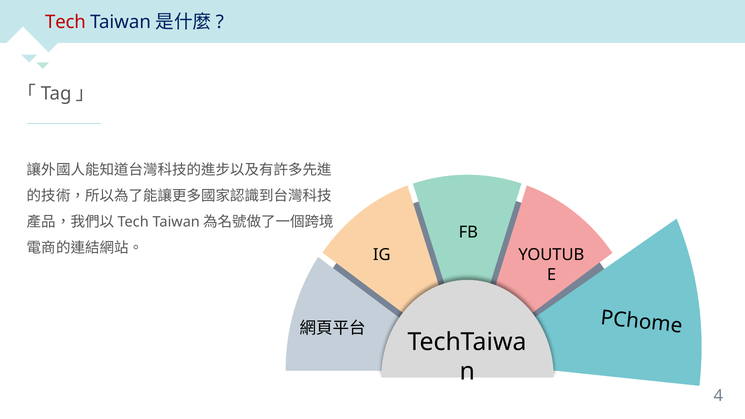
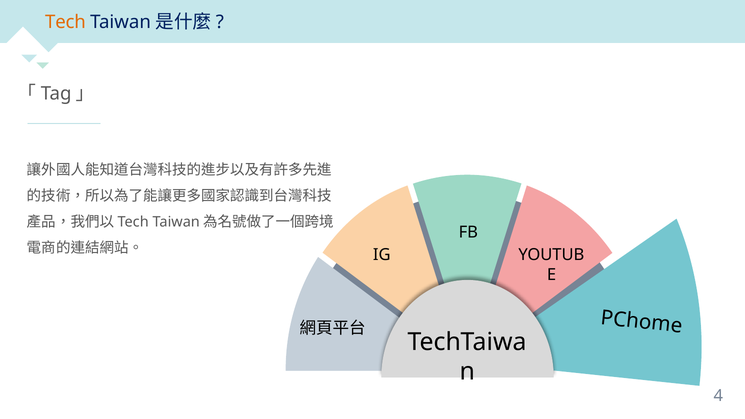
Tech colour: red -> orange (65, 22)
